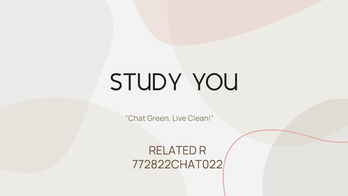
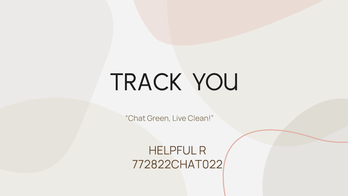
STUDY: STUDY -> TRACK (146, 82)
RELATED: RELATED -> HELPFUL (173, 150)
